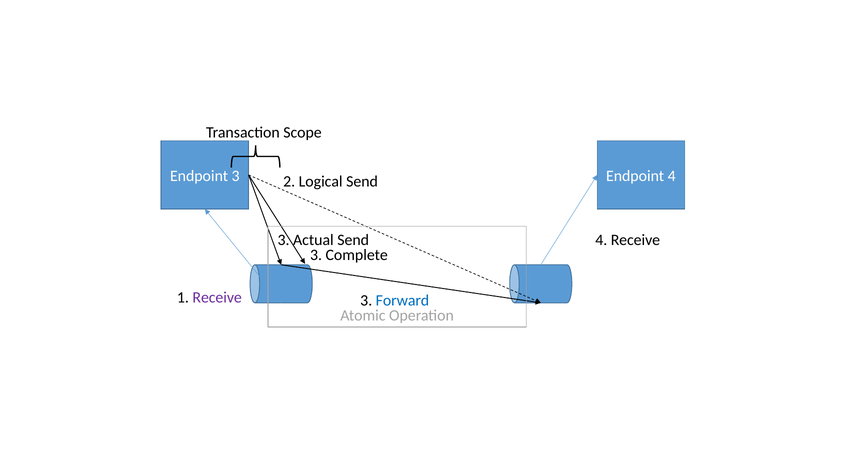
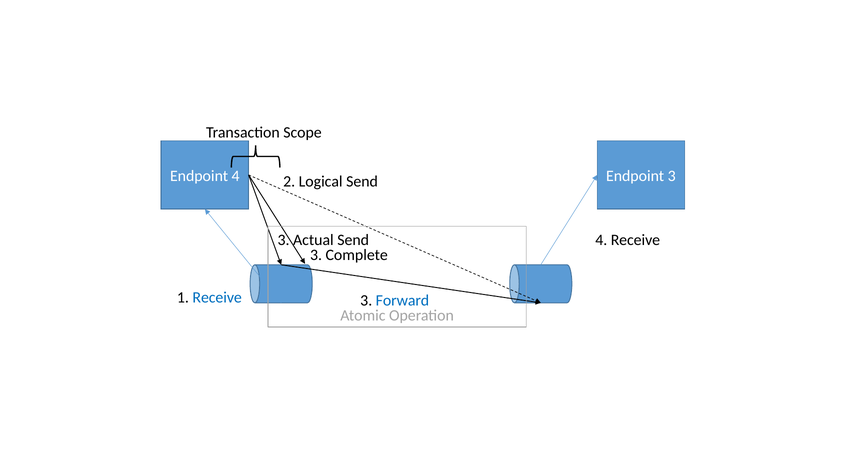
Endpoint 3: 3 -> 4 (236, 176)
Endpoint 4: 4 -> 3 (672, 176)
Receive colour: purple -> blue (217, 297)
